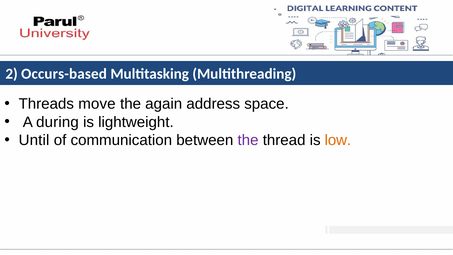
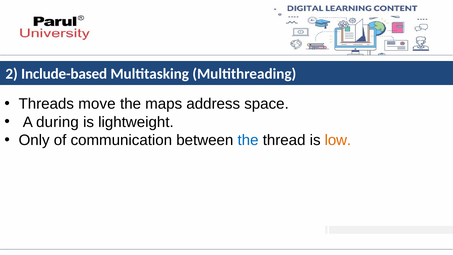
Occurs-based: Occurs-based -> Include-based (64, 74)
again: again -> maps (164, 104)
Until: Until -> Only (34, 140)
the colour: purple -> blue (248, 140)
